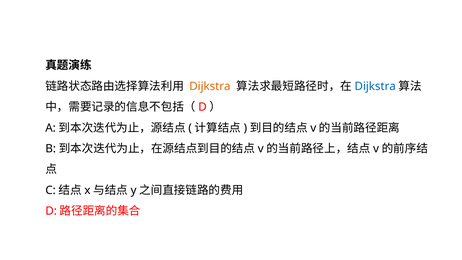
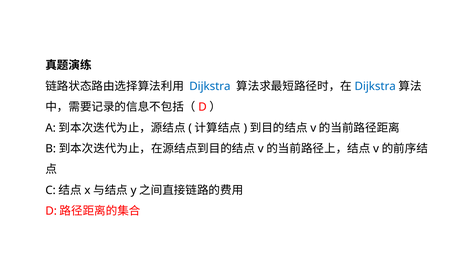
Dijkstra colour: orange -> blue (210, 86)
